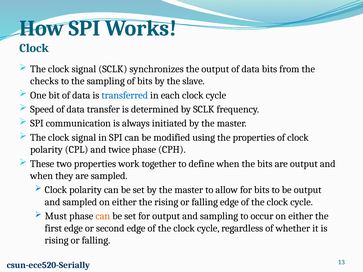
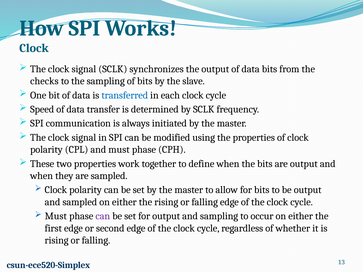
and twice: twice -> must (119, 150)
can colour: orange -> purple (103, 216)
csun-ece520-Serially: csun-ece520-Serially -> csun-ece520-Simplex (48, 265)
